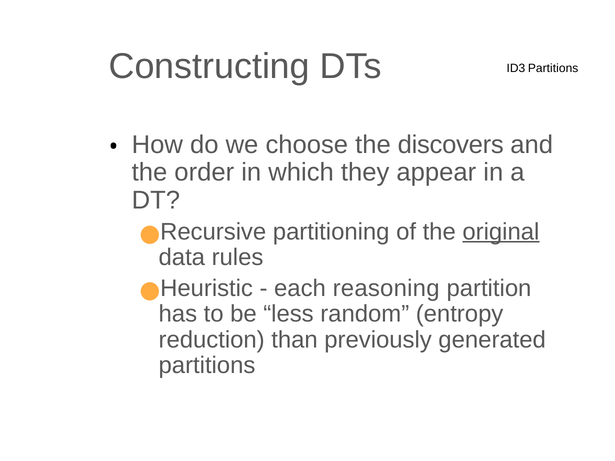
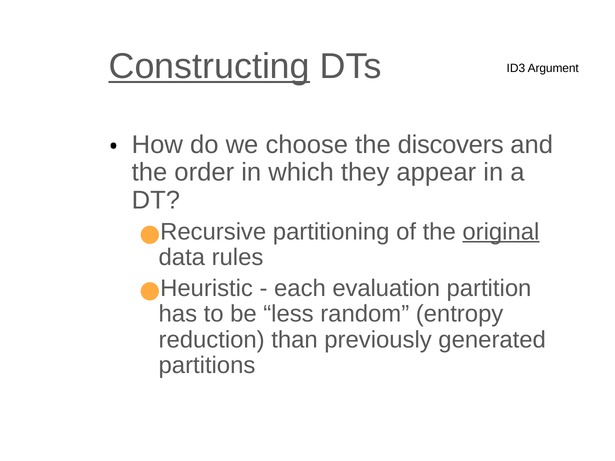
Constructing underline: none -> present (209, 67)
ID3 Partitions: Partitions -> Argument (553, 69)
reasoning: reasoning -> evaluation (386, 288)
